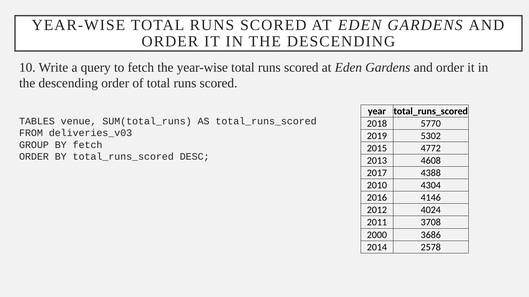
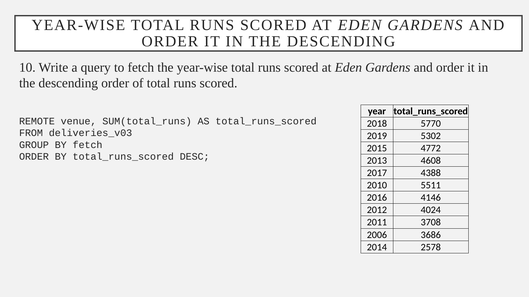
TABLES: TABLES -> REMOTE (37, 121)
4304: 4304 -> 5511 (431, 186)
2000: 2000 -> 2006 (377, 235)
